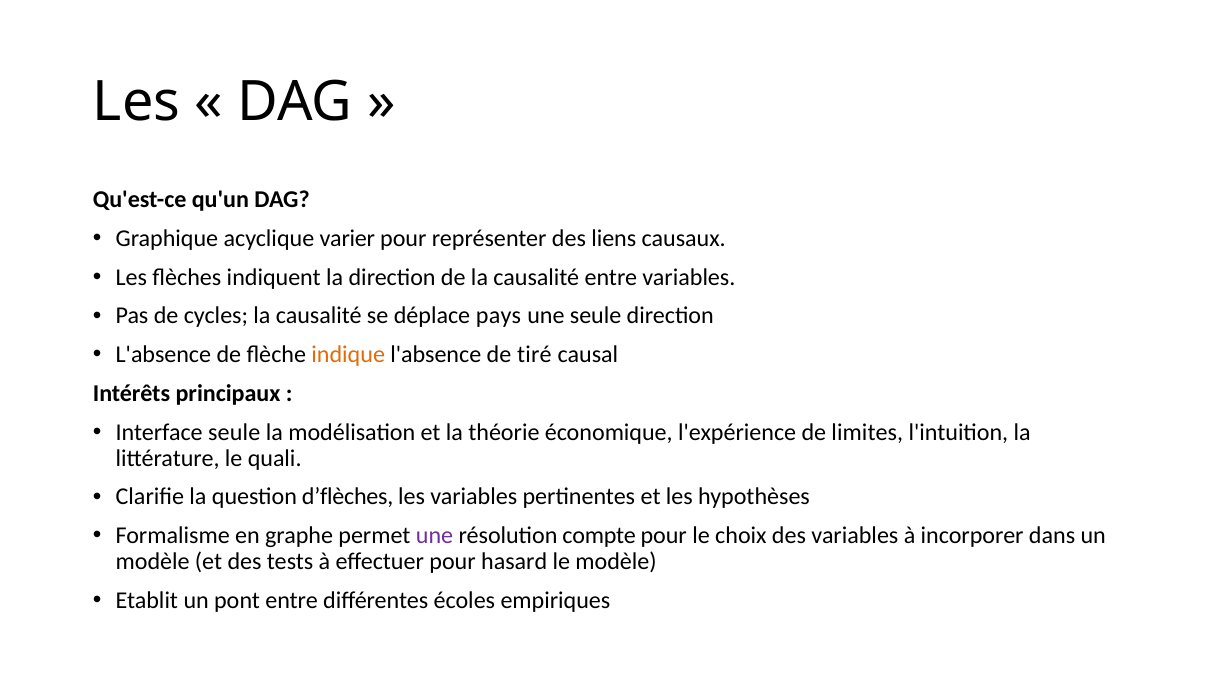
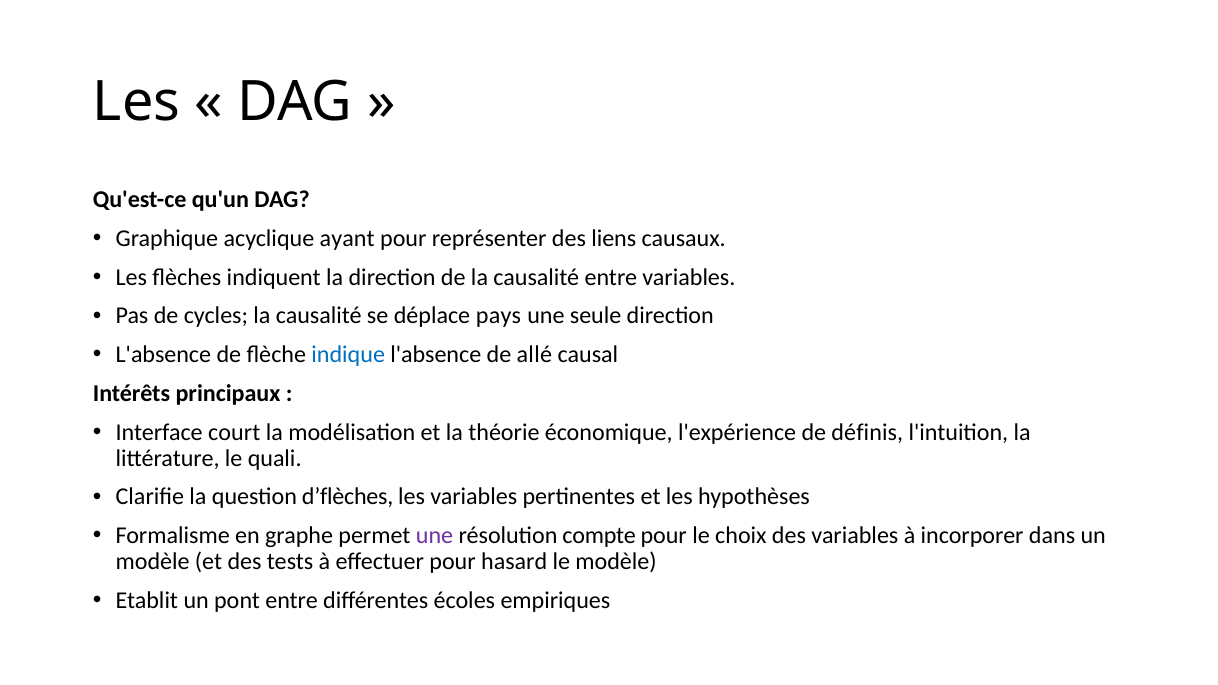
varier: varier -> ayant (347, 239)
indique colour: orange -> blue (348, 355)
tiré: tiré -> allé (534, 355)
Interface seule: seule -> court (234, 432)
limites: limites -> définis (867, 432)
